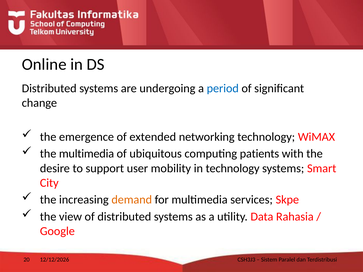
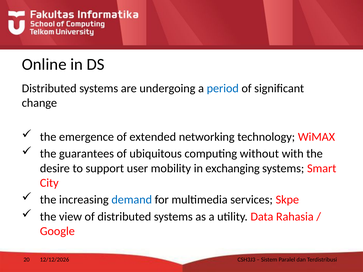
the multimedia: multimedia -> guarantees (86, 154)
patients: patients -> without (259, 154)
in technology: technology -> exchanging (233, 168)
demand colour: orange -> blue (132, 200)
